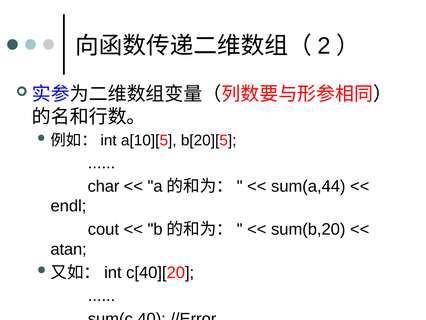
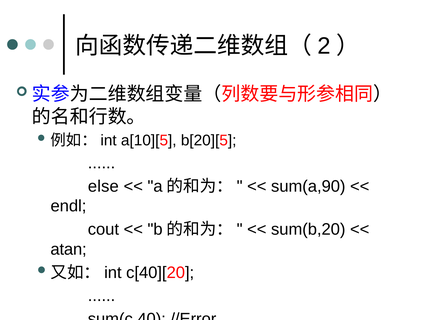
char: char -> else (103, 186)
sum(a,44: sum(a,44 -> sum(a,90 (308, 186)
